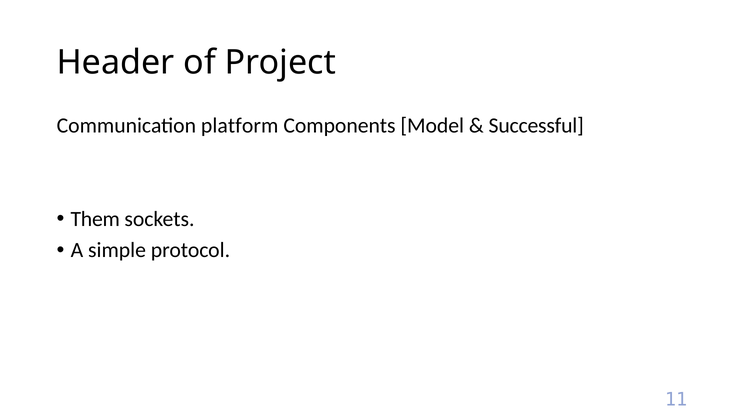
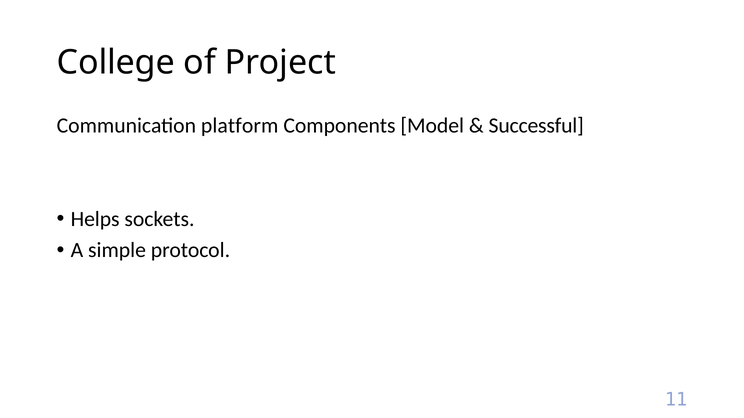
Header: Header -> College (116, 62)
Them: Them -> Helps (95, 219)
